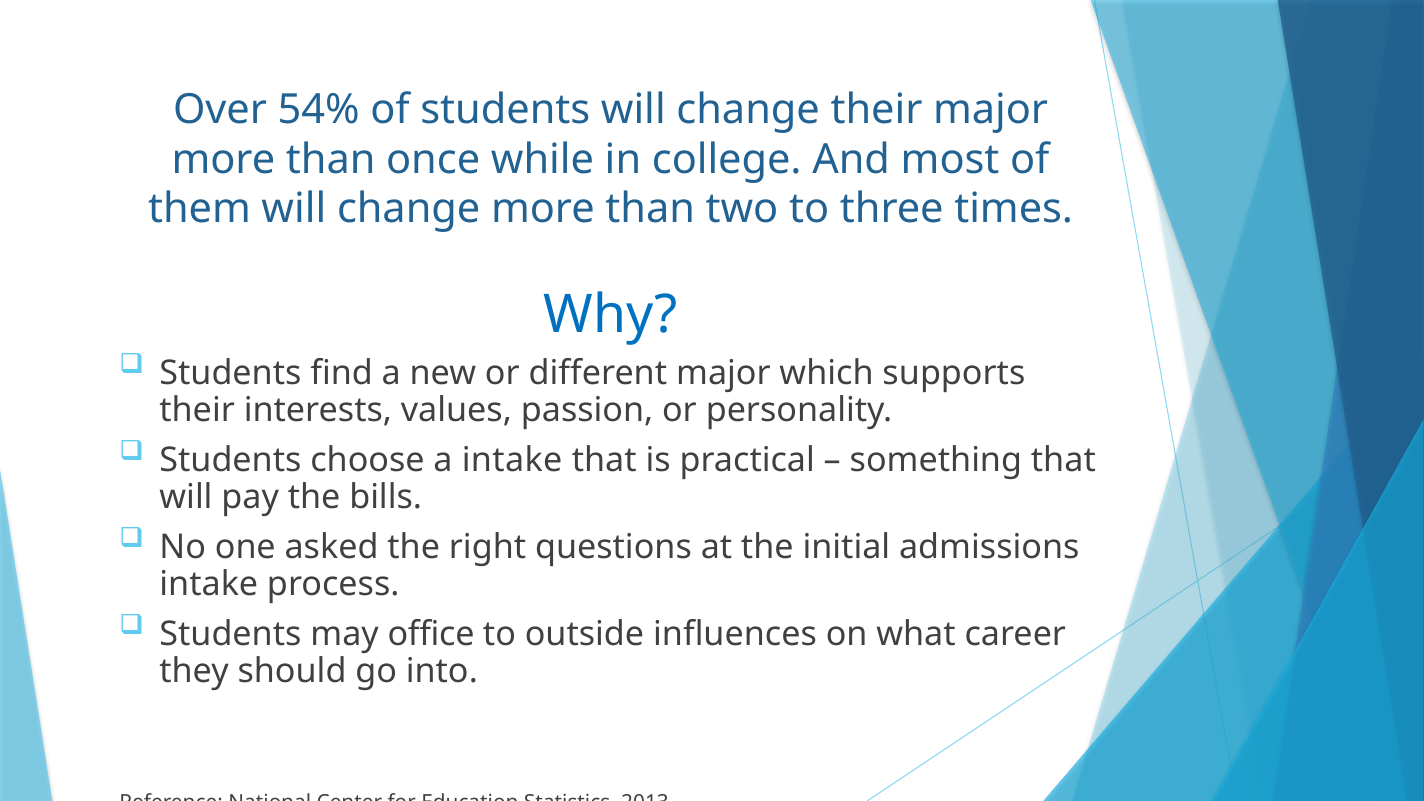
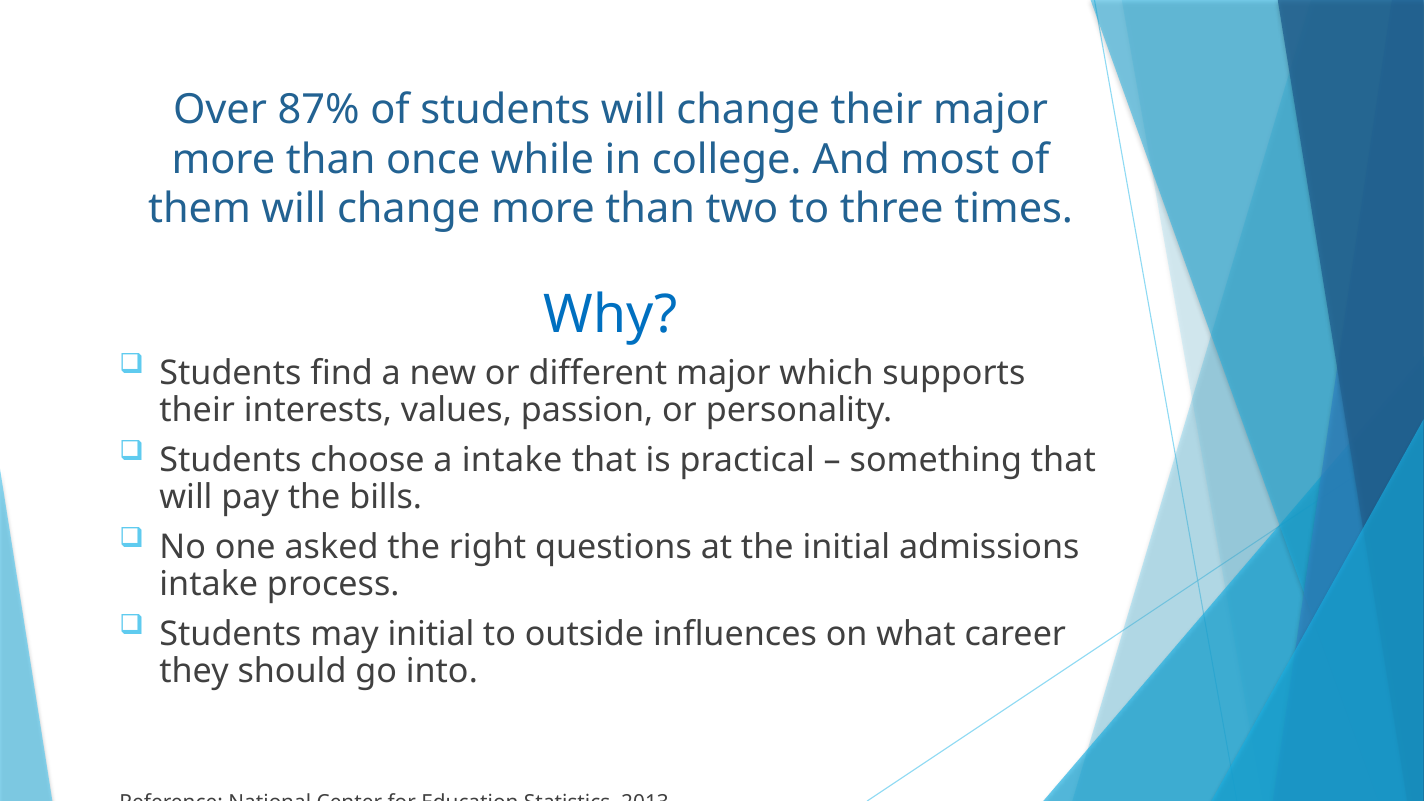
54%: 54% -> 87% (319, 110)
may office: office -> initial (431, 634)
